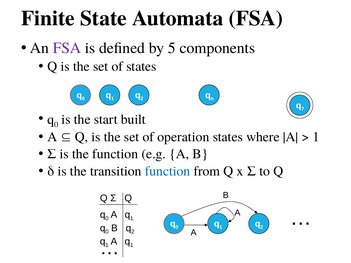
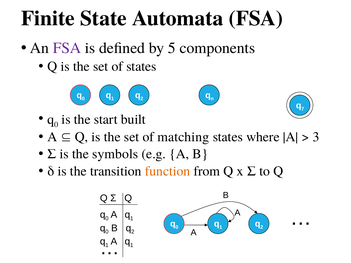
operation: operation -> matching (183, 137)
1: 1 -> 3 (316, 137)
the function: function -> symbols (115, 154)
function colour: blue -> orange (168, 171)
